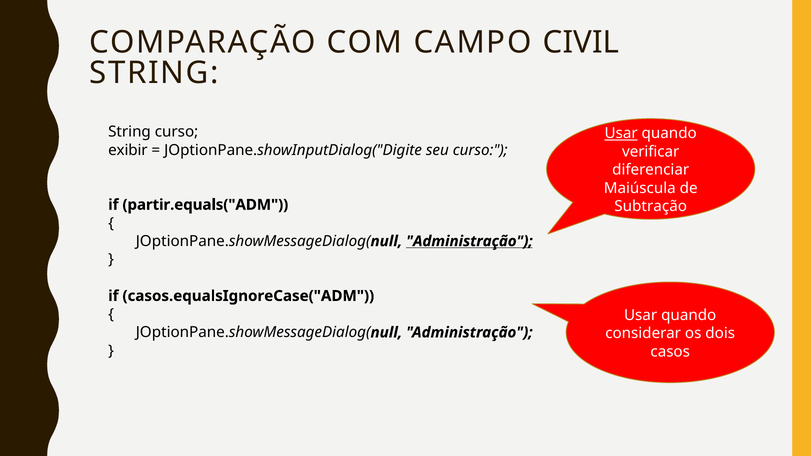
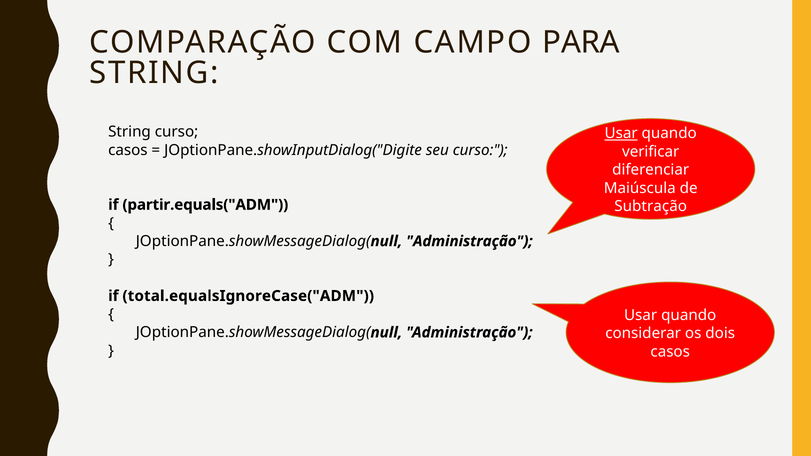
CIVIL: CIVIL -> PARA (581, 42)
exibir: exibir -> casos (128, 150)
Administração underline: present -> none (469, 241)
casos.equalsIgnoreCase("ADM: casos.equalsIgnoreCase("ADM -> total.equalsIgnoreCase("ADM (248, 296)
